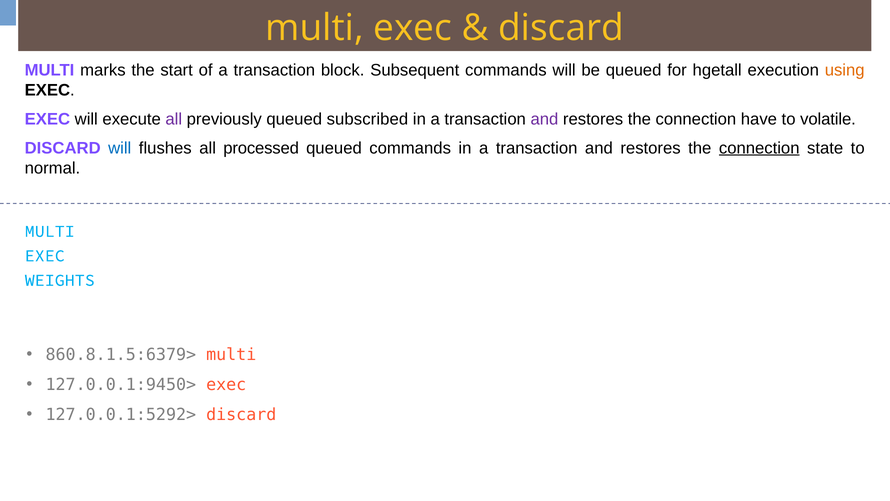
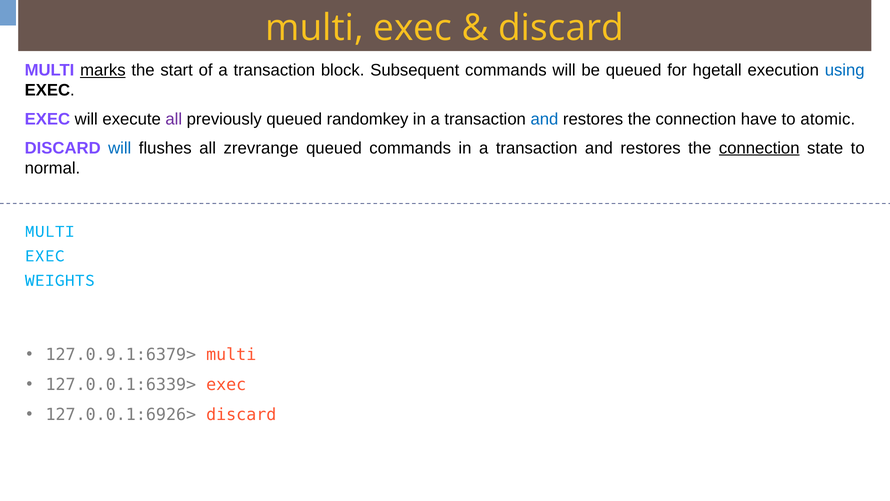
marks underline: none -> present (103, 70)
using colour: orange -> blue (845, 70)
subscribed: subscribed -> randomkey (368, 119)
and colour: purple -> blue (544, 119)
volatile: volatile -> atomic (828, 119)
processed: processed -> zrevrange (261, 148)
860.8.1.5:6379>: 860.8.1.5:6379> -> 127.0.9.1:6379> (121, 354)
127.0.0.1:9450>: 127.0.0.1:9450> -> 127.0.0.1:6339> (121, 384)
127.0.0.1:5292>: 127.0.0.1:5292> -> 127.0.0.1:6926> (121, 414)
